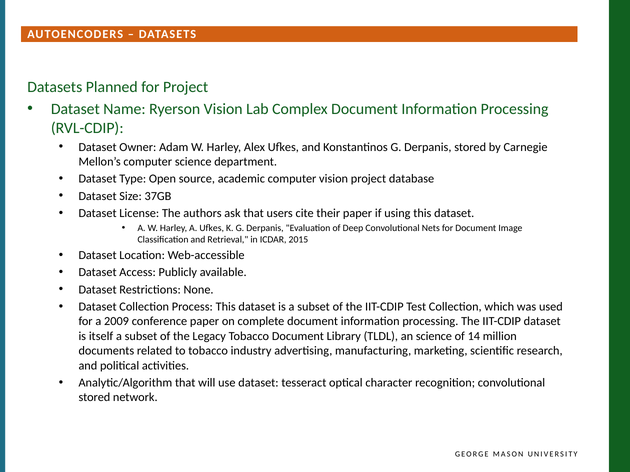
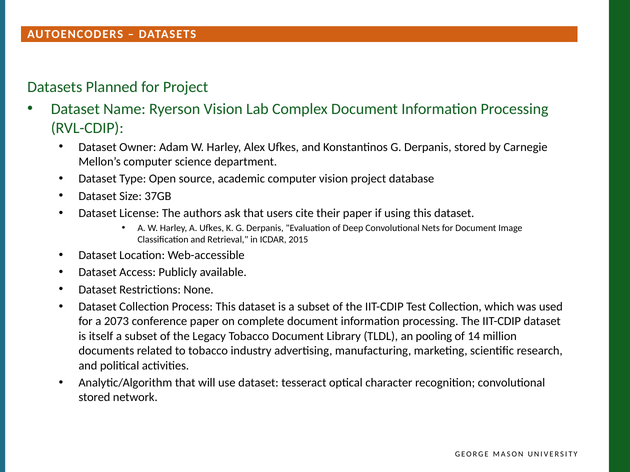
2009: 2009 -> 2073 (117, 322)
an science: science -> pooling (434, 336)
